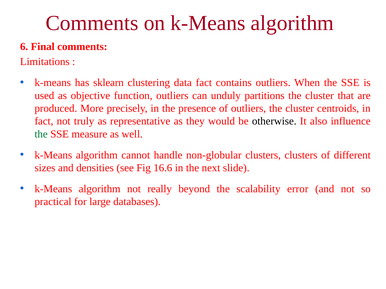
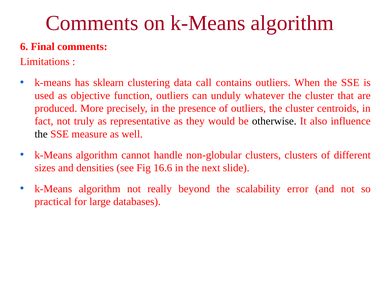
data fact: fact -> call (204, 83)
partitions: partitions -> whatever (264, 96)
the colour: green -> black (41, 134)
